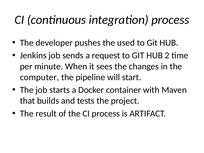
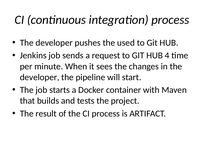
2: 2 -> 4 (167, 55)
computer: computer -> developer (40, 77)
